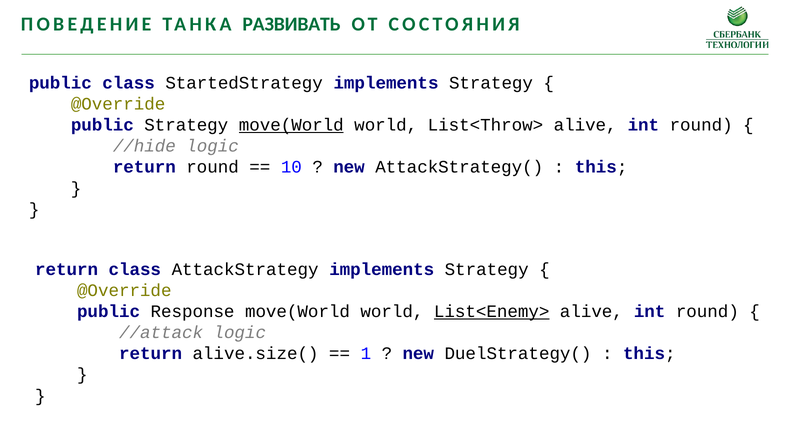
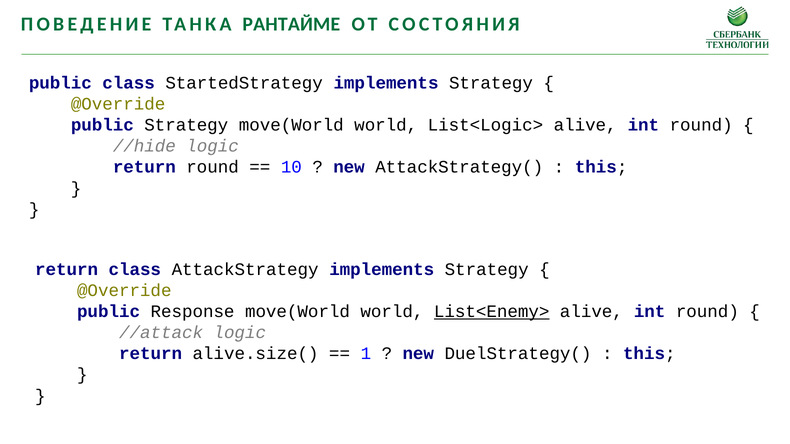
РАЗВИВАТЬ: РАЗВИВАТЬ -> РАНТАЙМЕ (291, 24)
move(World underline: present -> none (291, 125)
List<Throw>: List<Throw> -> List<Logic> (485, 125)
